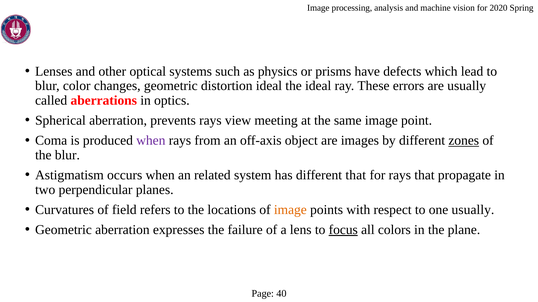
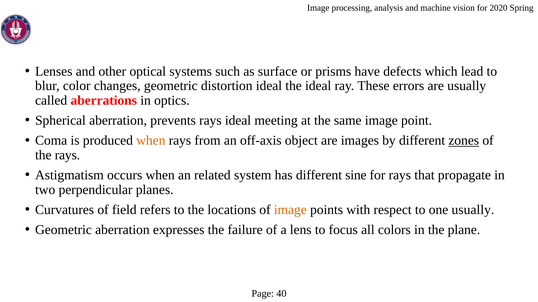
physics: physics -> surface (278, 72)
rays view: view -> ideal (238, 121)
when colour: purple -> orange (151, 141)
the blur: blur -> rays (67, 155)
different that: that -> sine (356, 175)
focus underline: present -> none (343, 230)
